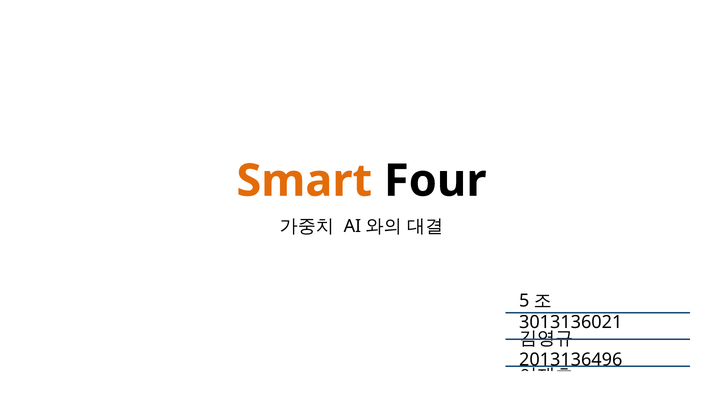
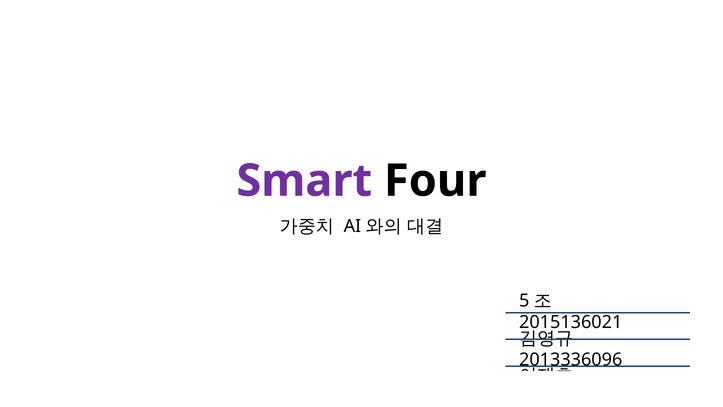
Smart colour: orange -> purple (304, 181)
3013136021: 3013136021 -> 2015136021 (571, 322)
2013136496: 2013136496 -> 2013336096 (571, 359)
